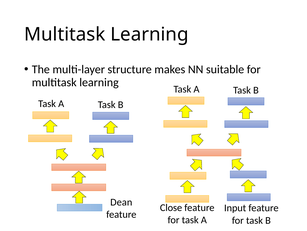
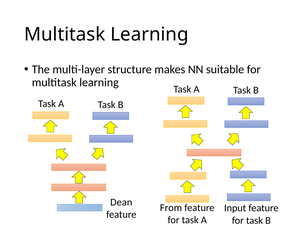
Close: Close -> From (171, 207)
